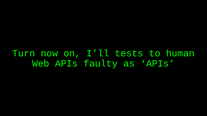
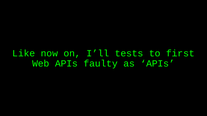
Turn: Turn -> Like (24, 53)
human: human -> first (180, 53)
